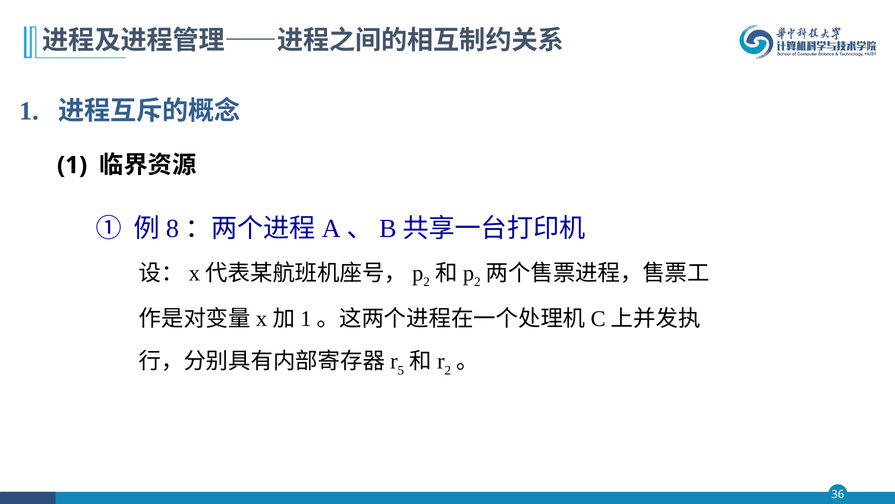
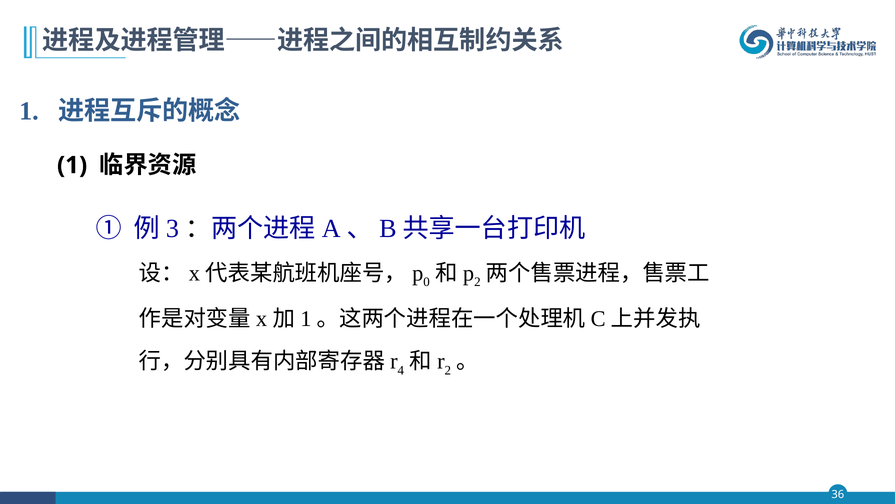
8: 8 -> 3 (173, 228)
2: 2 -> 0 (427, 282)
5: 5 -> 4 (401, 370)
